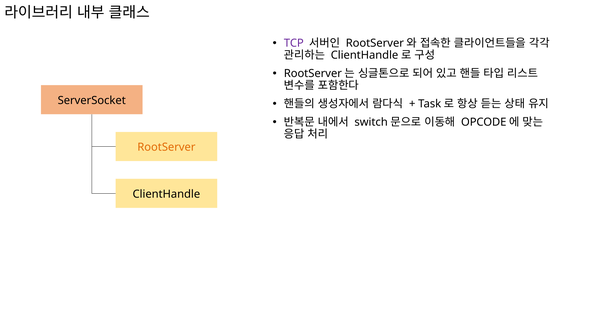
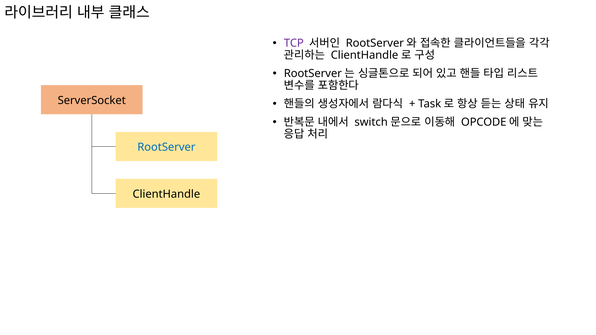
RootServer colour: orange -> blue (166, 147)
